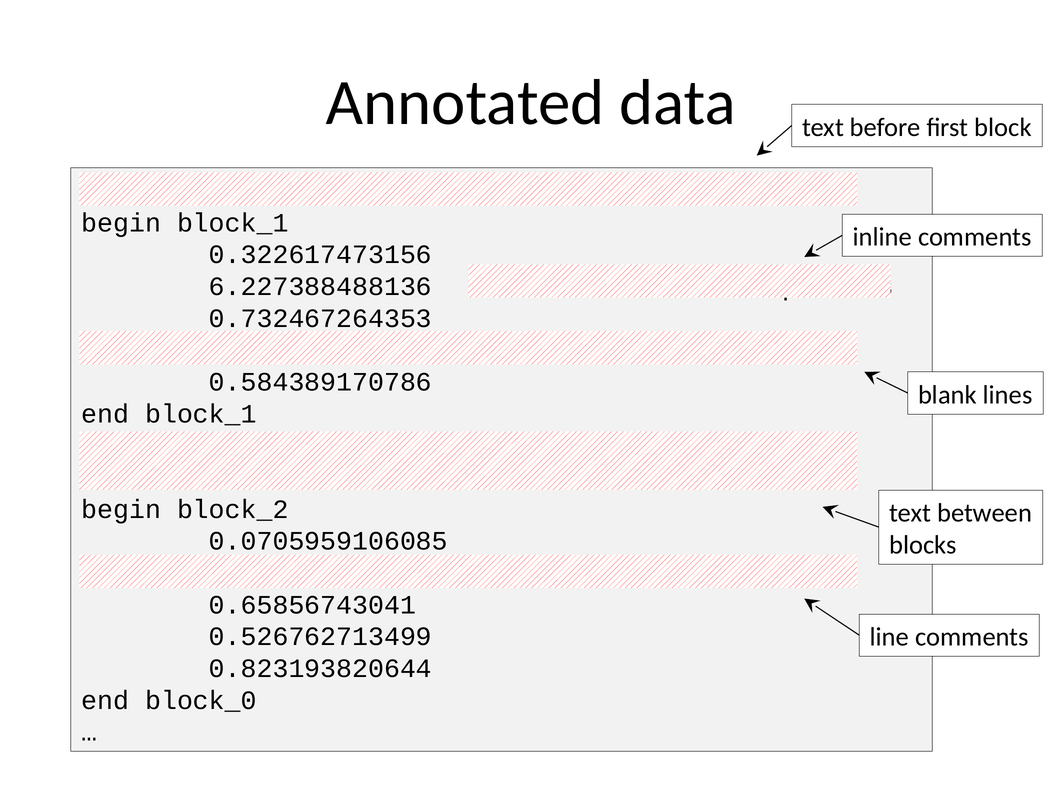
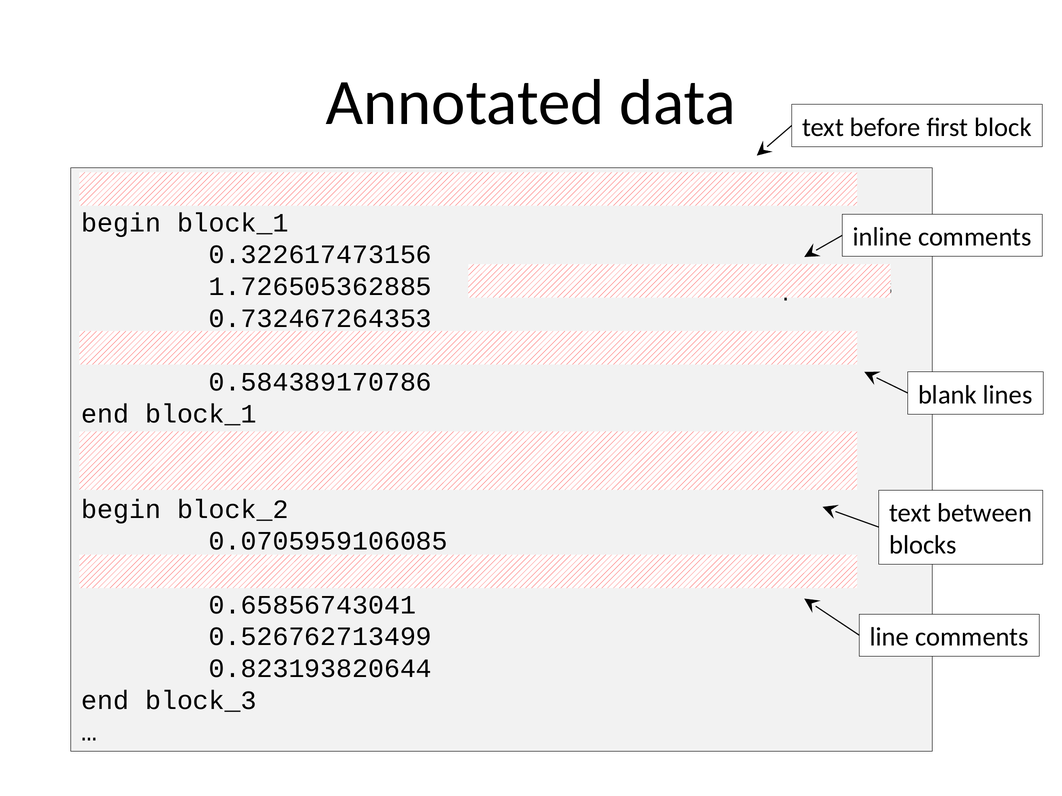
6.227388488136: 6.227388488136 -> 1.726505362885 (320, 287)
block_0: block_0 -> block_3 (201, 701)
